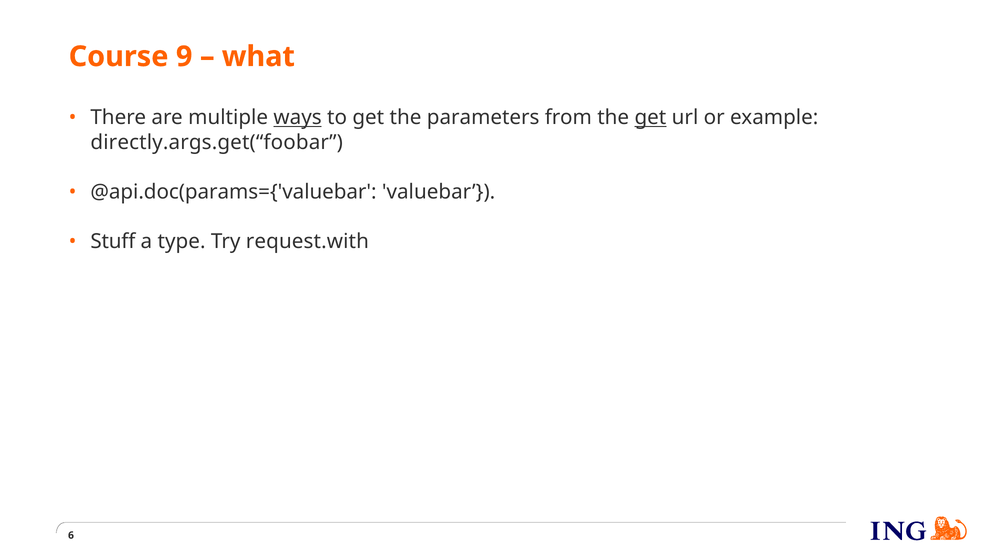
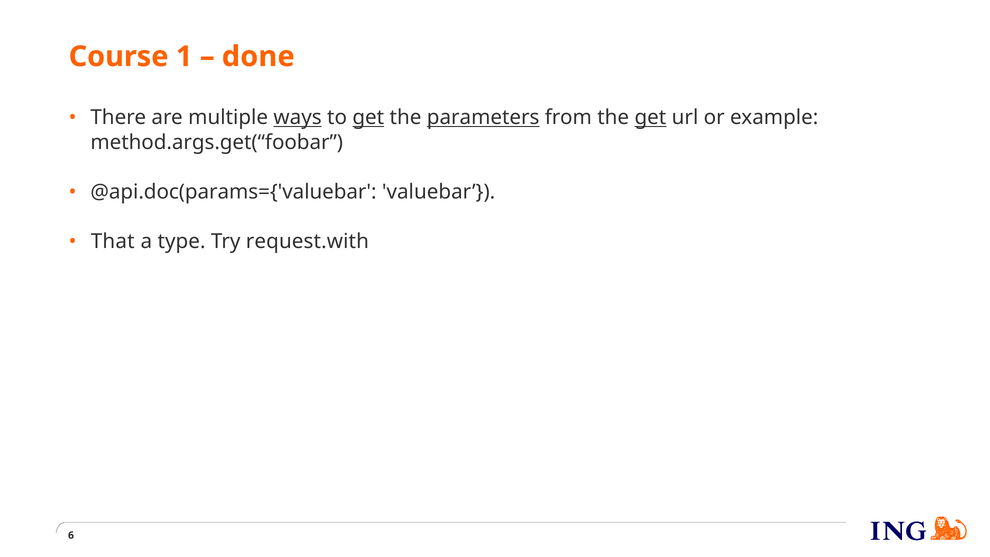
9: 9 -> 1 (184, 57)
what: what -> done (258, 57)
get underline: none -> present (368, 118)
parameters underline: none -> present (483, 118)
directly.args.get(“foobar: directly.args.get(“foobar -> method.args.get(“foobar (217, 142)
Stuff: Stuff -> That (113, 241)
